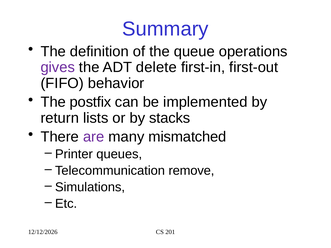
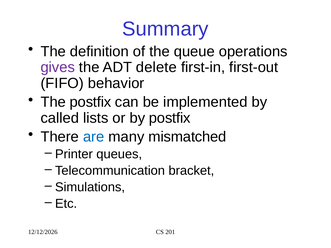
return: return -> called (60, 118)
by stacks: stacks -> postfix (170, 118)
are colour: purple -> blue (94, 137)
remove: remove -> bracket (191, 171)
